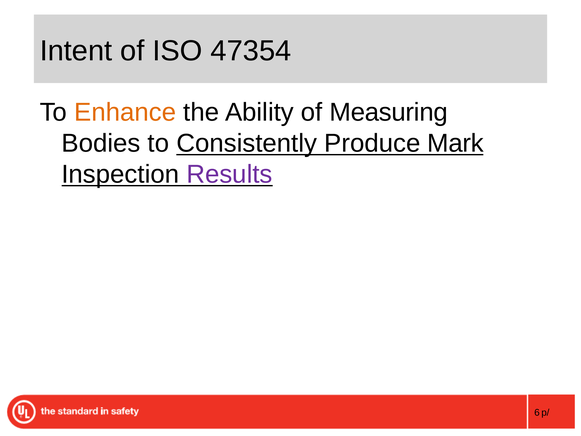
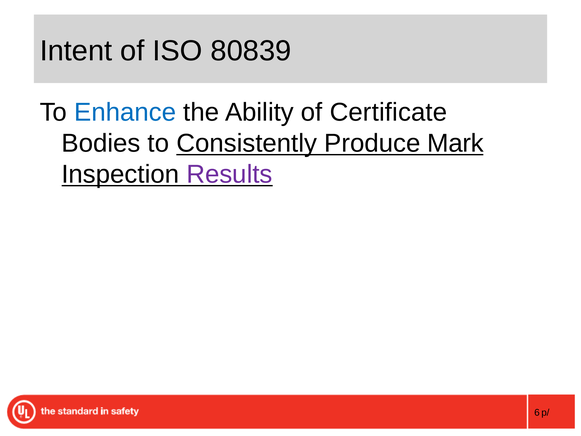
47354: 47354 -> 80839 (251, 51)
Enhance colour: orange -> blue (125, 112)
Measuring: Measuring -> Certificate (388, 112)
